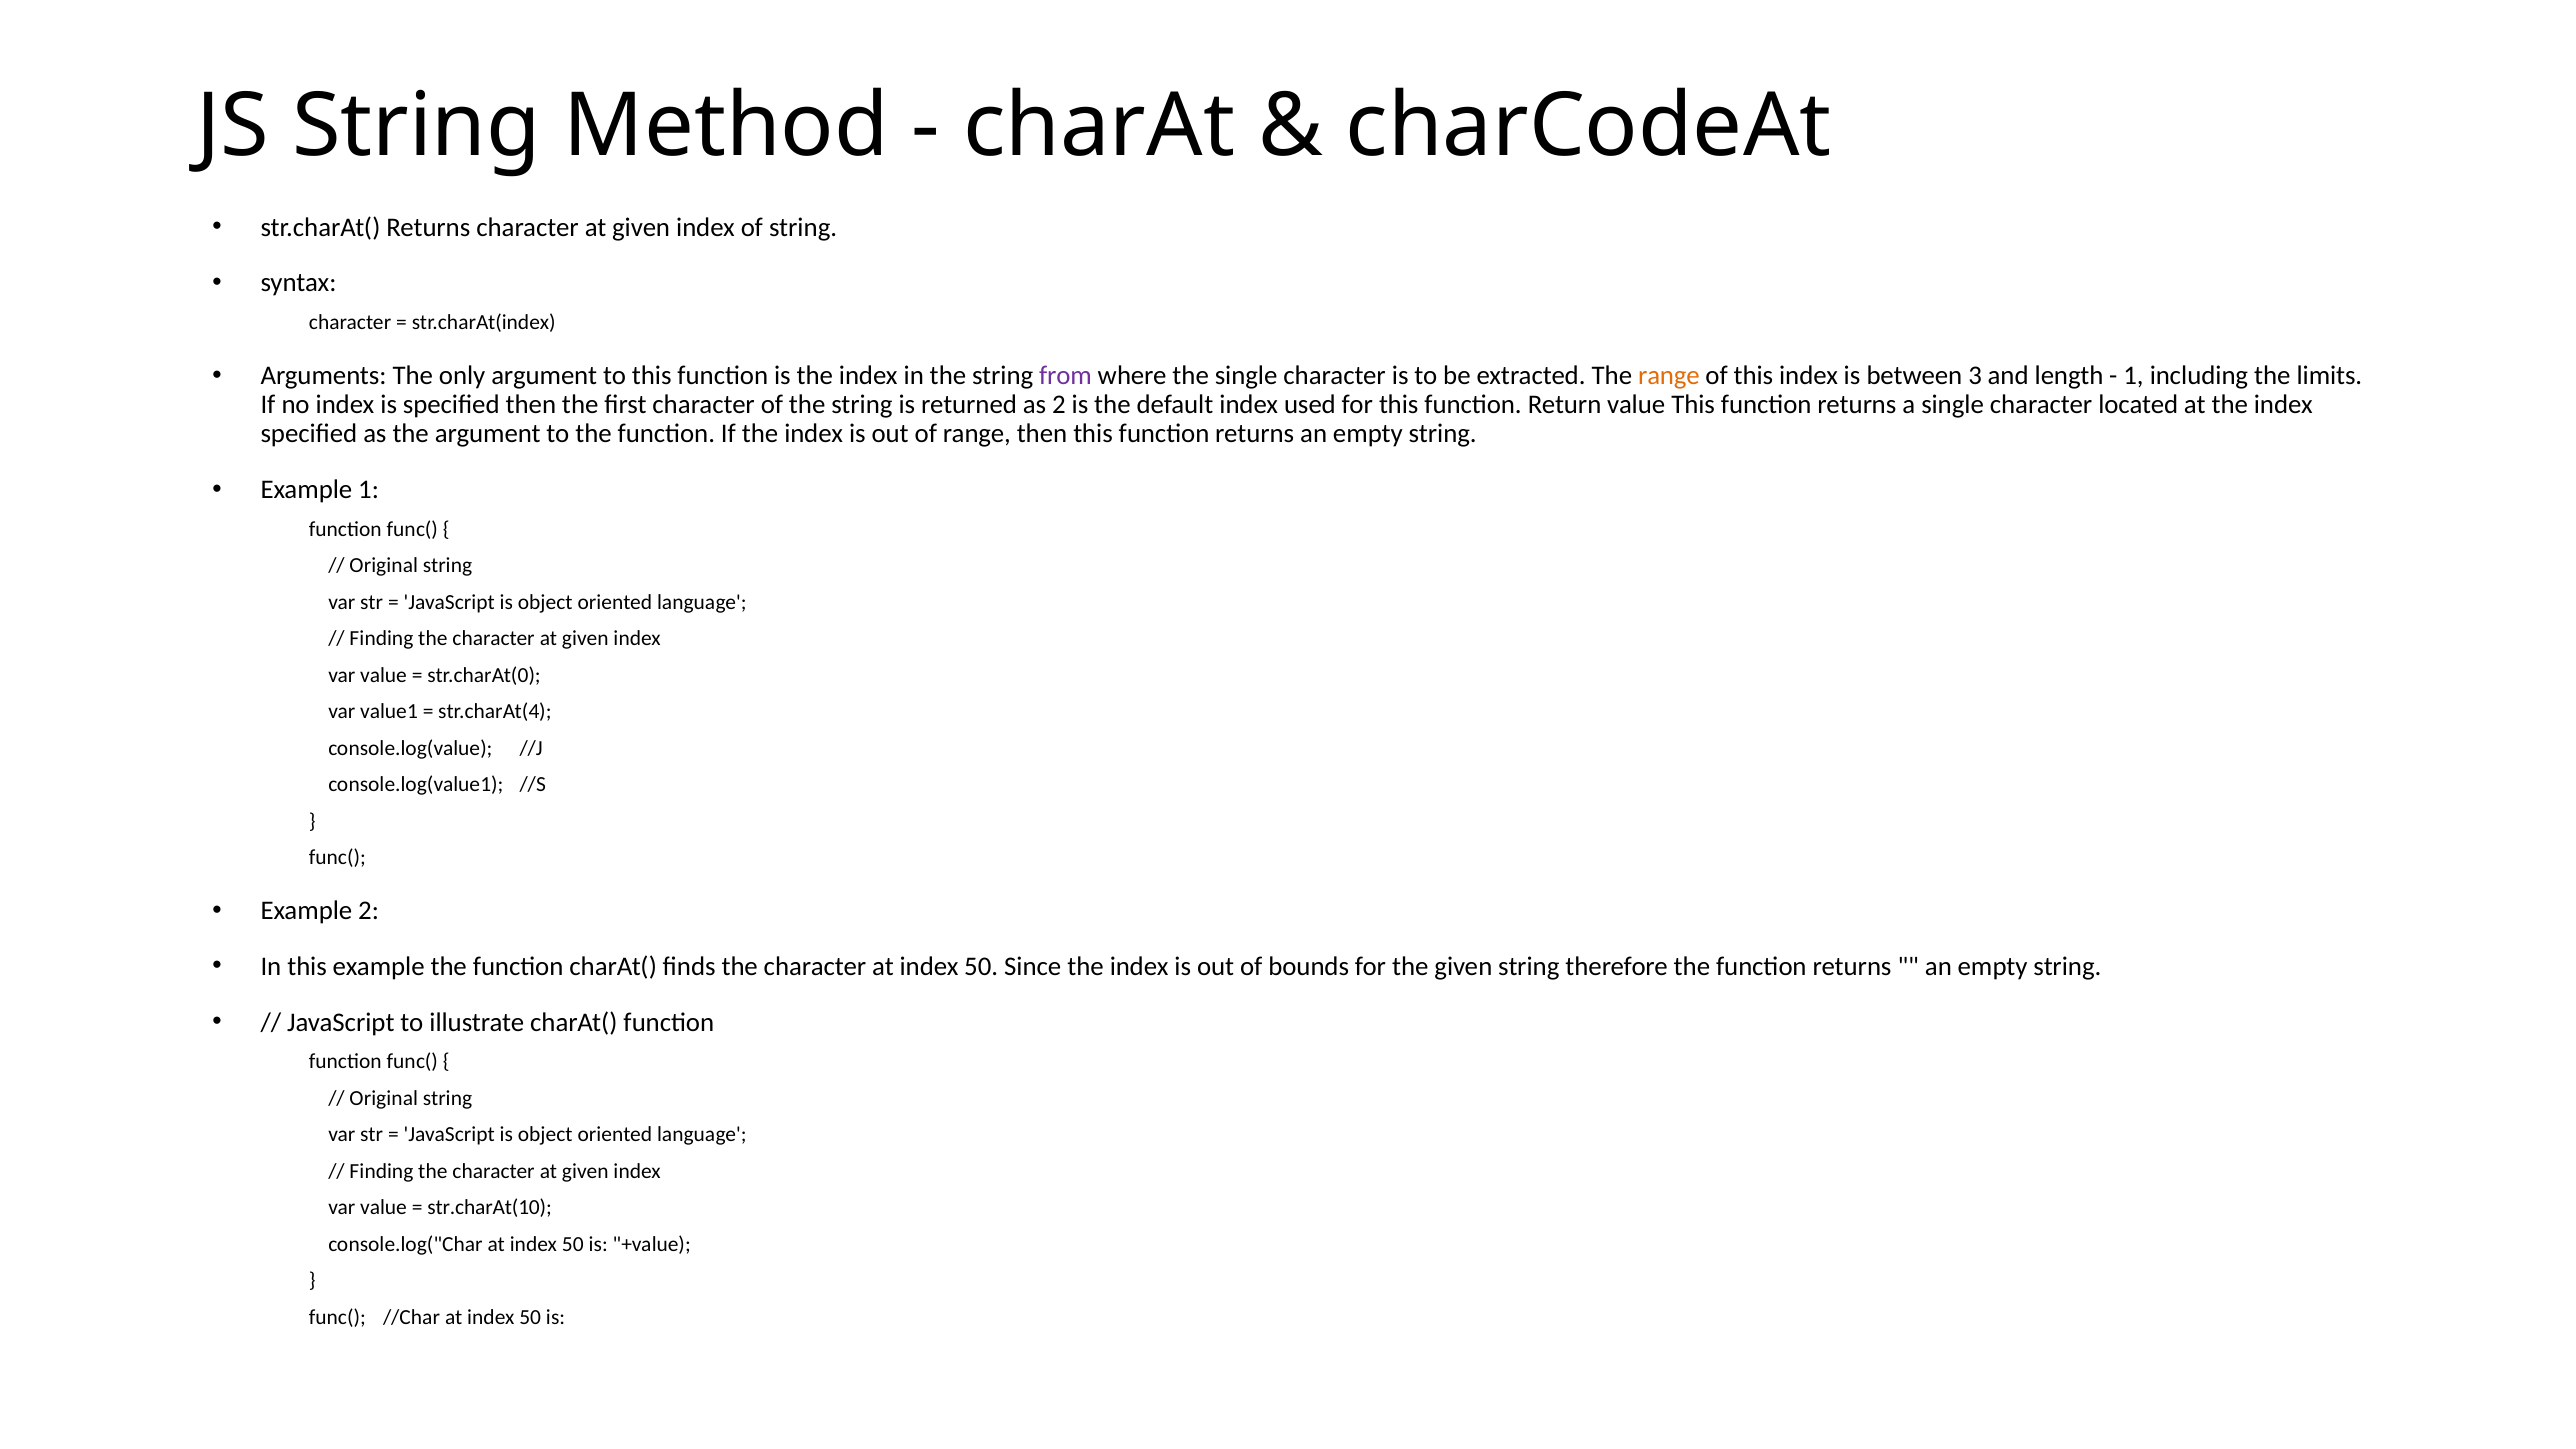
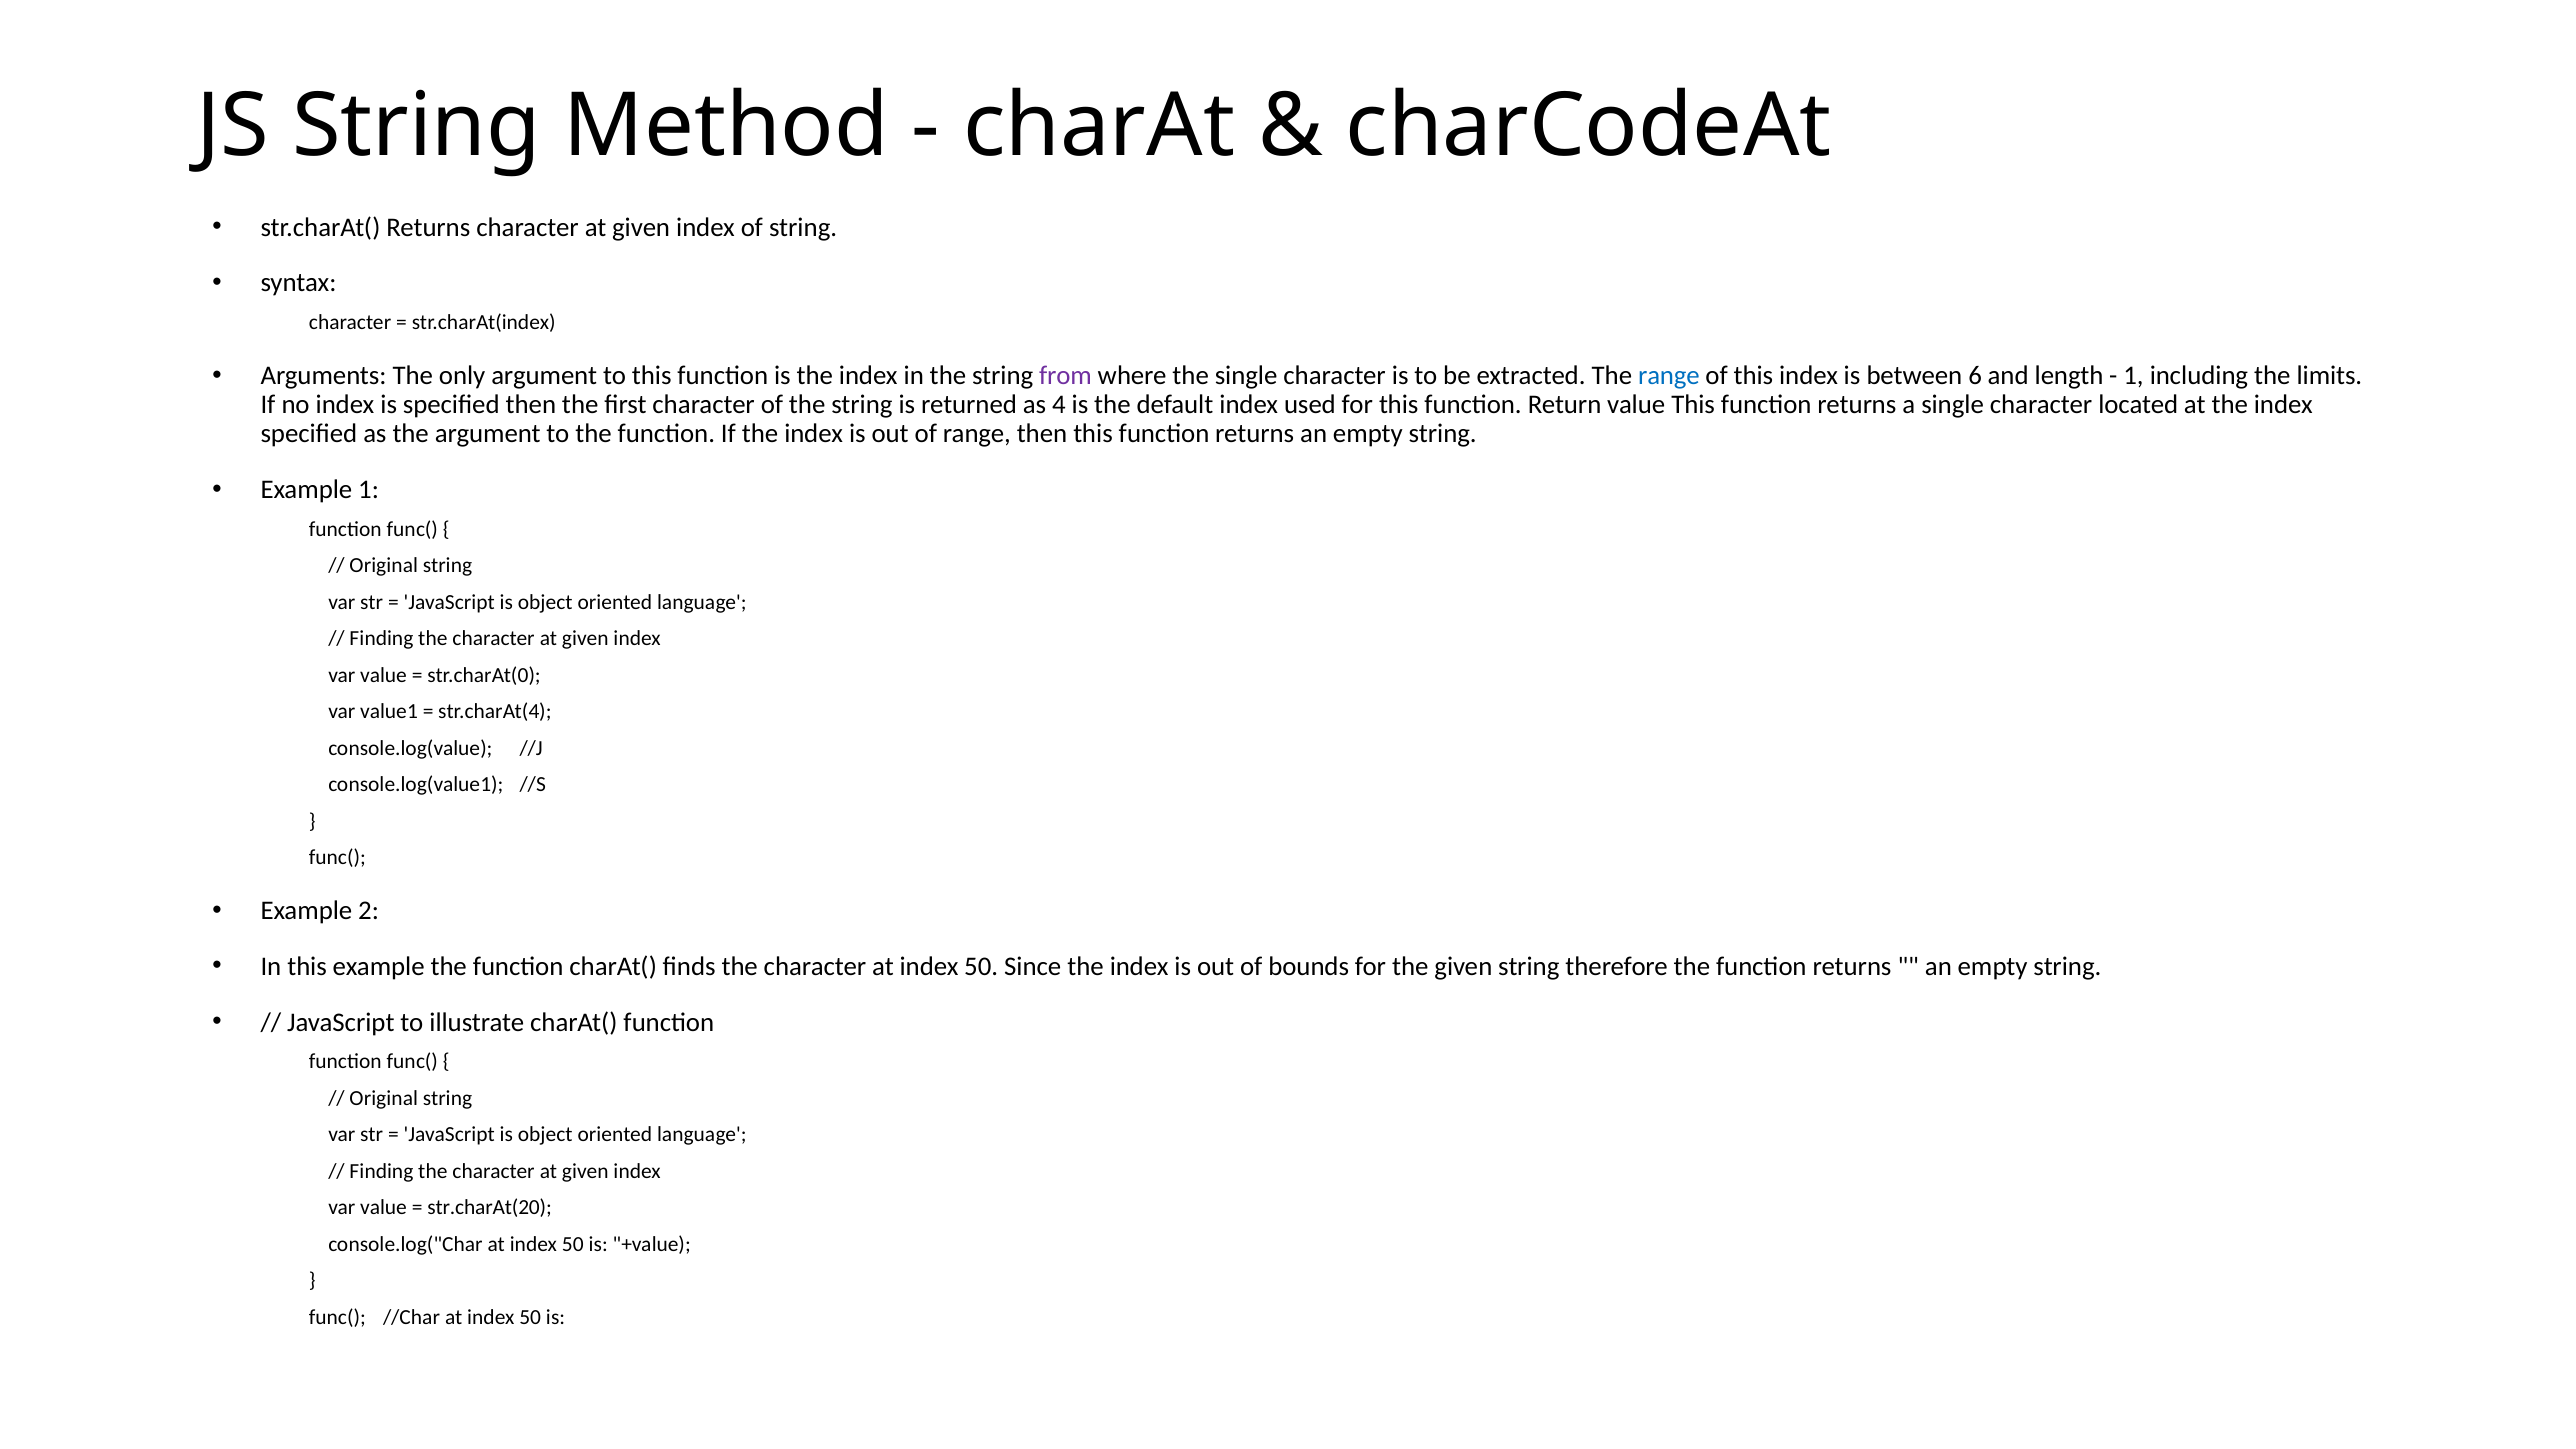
range colour: orange -> blue (1669, 375)
3: 3 -> 6 (1975, 375)
as 2: 2 -> 4 (1059, 405)
str.charAt(10: str.charAt(10 -> str.charAt(20 (490, 1208)
